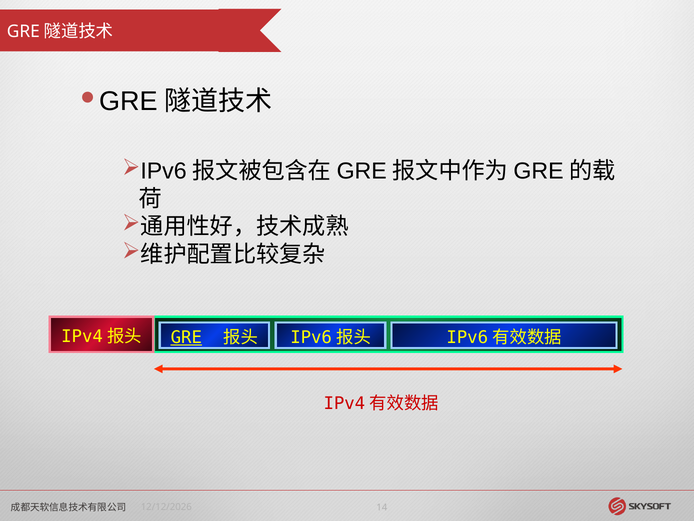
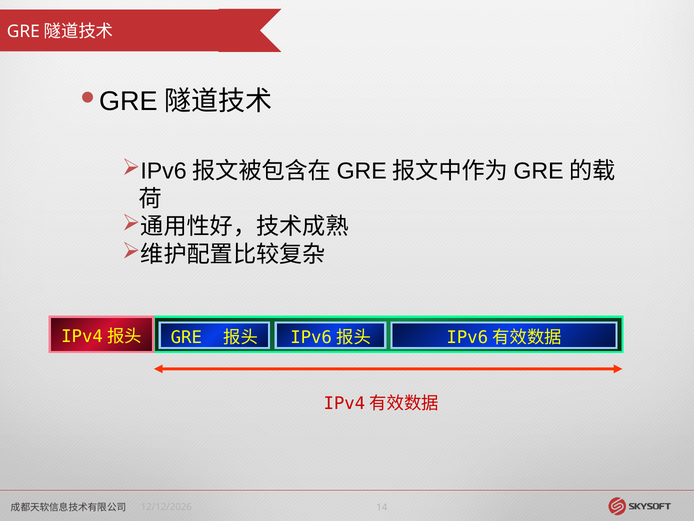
GRE underline: present -> none (186, 337)
